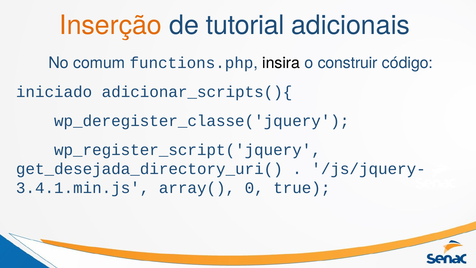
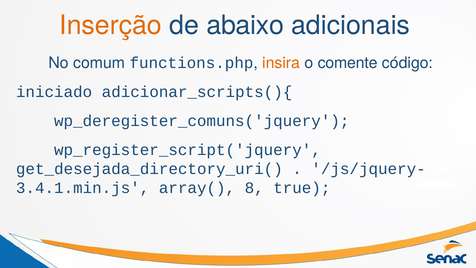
tutorial: tutorial -> abaixo (245, 25)
insira colour: black -> orange (281, 63)
construir: construir -> comente (348, 63)
wp_deregister_classe('jquery: wp_deregister_classe('jquery -> wp_deregister_comuns('jquery (202, 121)
0: 0 -> 8 (254, 188)
